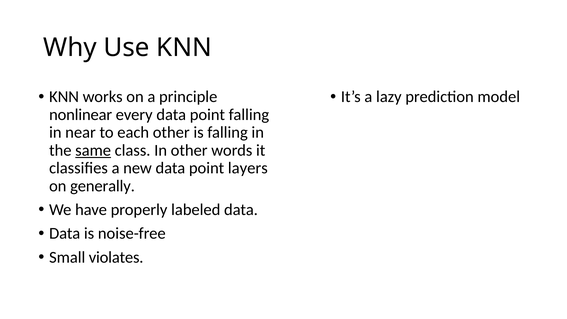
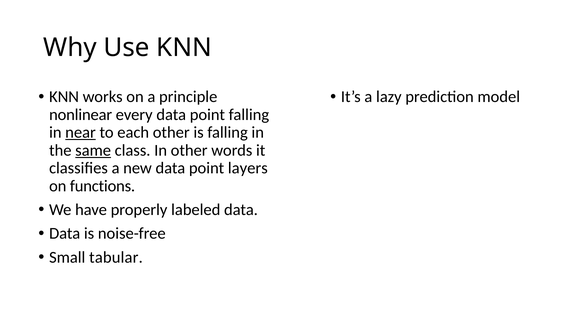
near underline: none -> present (81, 133)
generally: generally -> functions (103, 186)
violates: violates -> tabular (116, 257)
